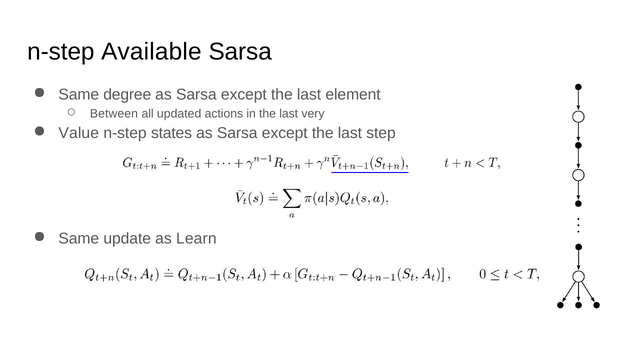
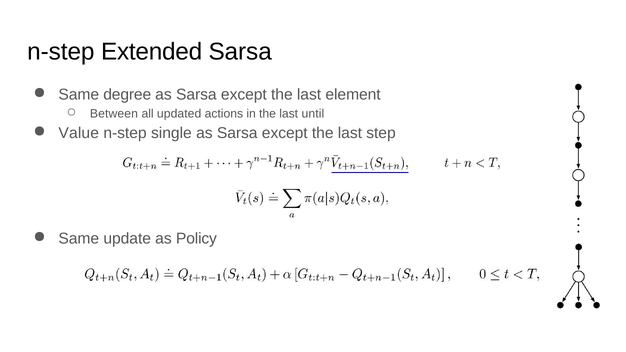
Available: Available -> Extended (152, 52)
very: very -> until (313, 114)
states: states -> single (171, 133)
Learn: Learn -> Policy (196, 239)
